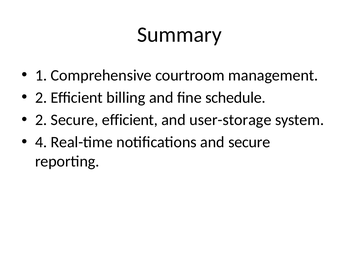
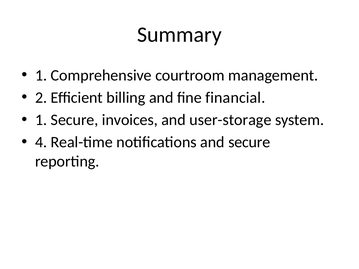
schedule: schedule -> financial (235, 98)
2: 2 -> 1 (41, 120)
Secure efficient: efficient -> invoices (130, 120)
